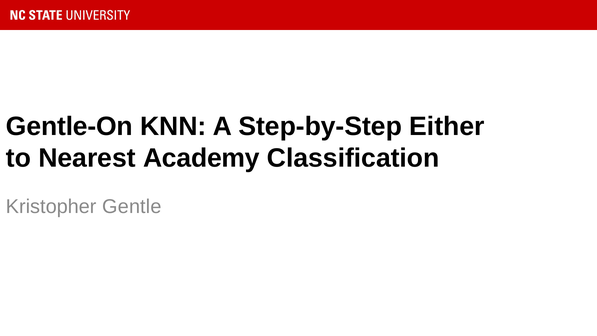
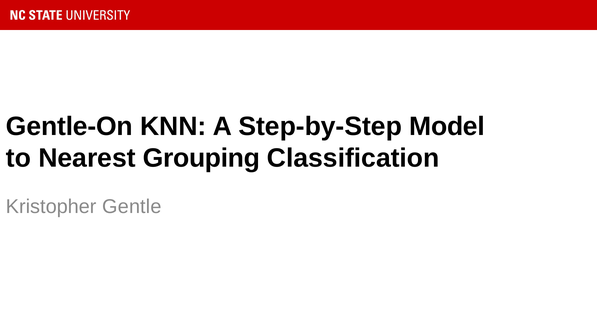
Either: Either -> Model (447, 126)
Academy: Academy -> Grouping (201, 158)
